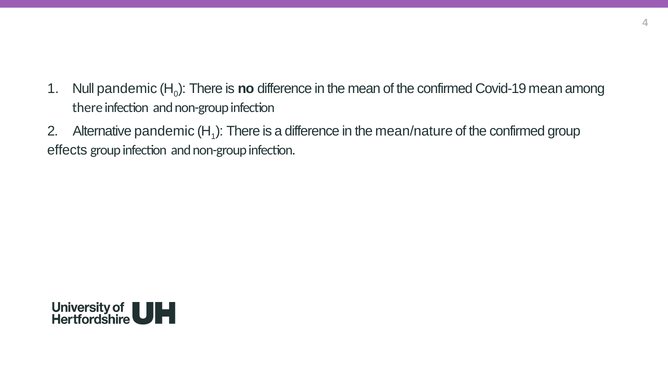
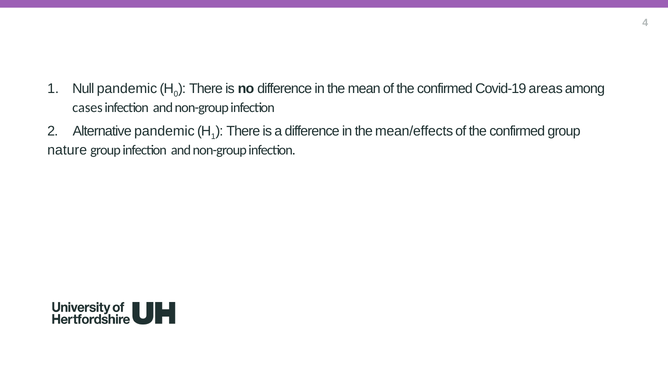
Covid-19 mean: mean -> areas (546, 89)
there: there -> cases (88, 108)
mean/nature: mean/nature -> mean/effects (414, 131)
effects: effects -> nature (67, 150)
